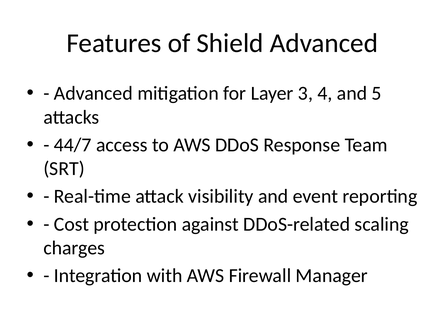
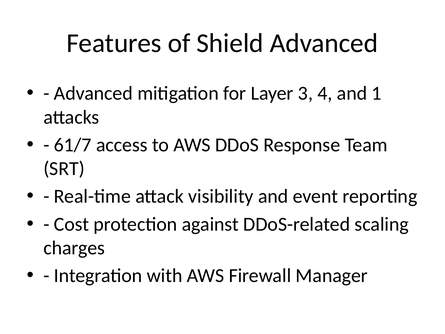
5: 5 -> 1 (377, 93)
44/7: 44/7 -> 61/7 (73, 145)
